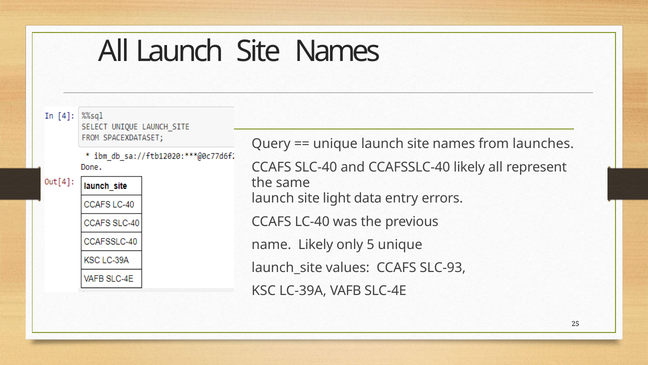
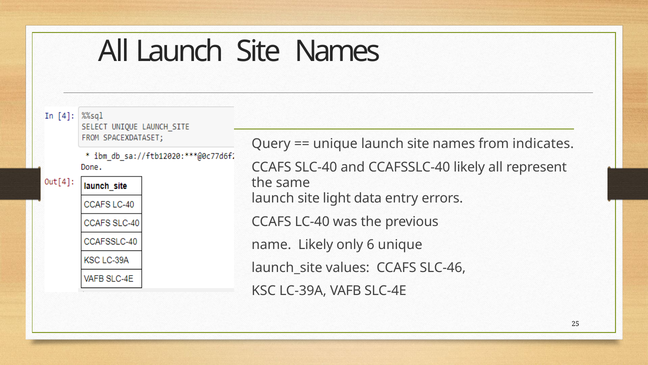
launches: launches -> indicates (543, 143)
5: 5 -> 6 (371, 244)
SLC-93: SLC-93 -> SLC-46 (443, 267)
